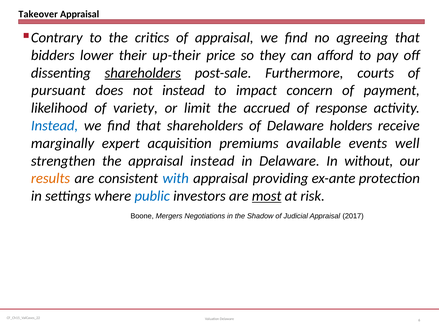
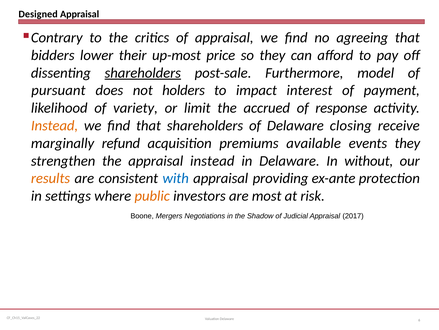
Takeover: Takeover -> Designed (38, 14)
up-their: up-their -> up-most (177, 55)
courts: courts -> model (376, 73)
not instead: instead -> holders (184, 90)
concern: concern -> interest (310, 90)
Instead colour: blue -> orange (55, 125)
holders: holders -> closing (351, 125)
expert: expert -> refund (121, 143)
events well: well -> they (407, 143)
public colour: blue -> orange (152, 196)
most underline: present -> none (267, 196)
